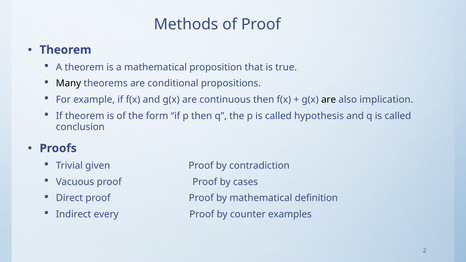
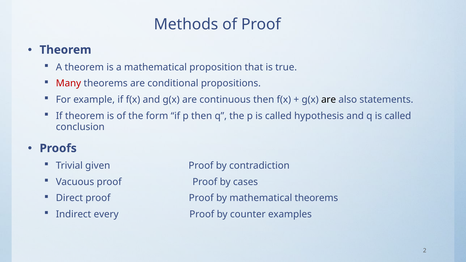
Many colour: black -> red (68, 83)
implication: implication -> statements (386, 100)
mathematical definition: definition -> theorems (316, 198)
